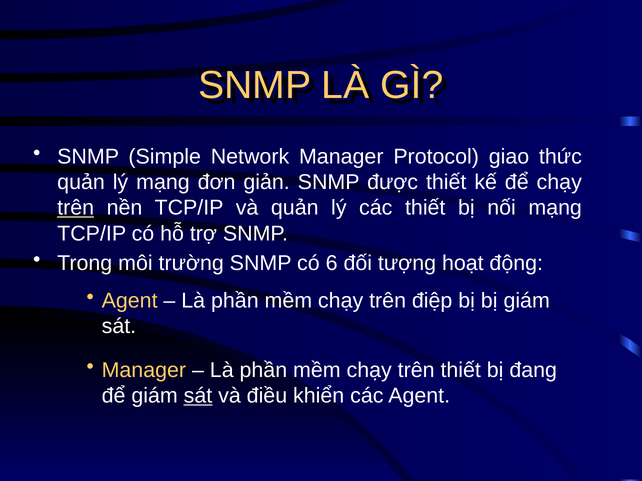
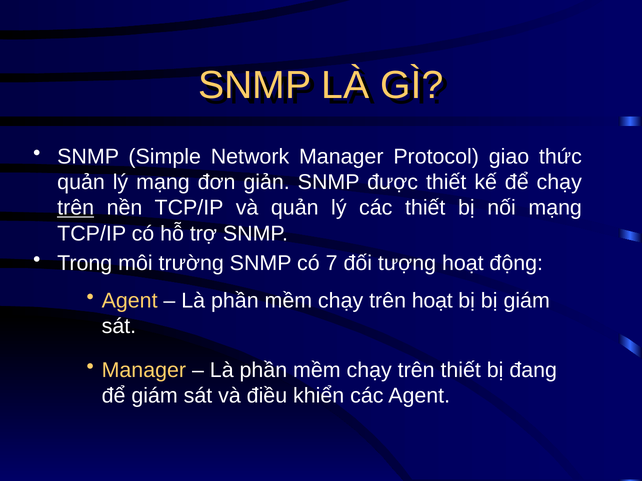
6: 6 -> 7 (332, 264)
trên điệp: điệp -> hoạt (432, 301)
sát underline: present -> none (198, 396)
